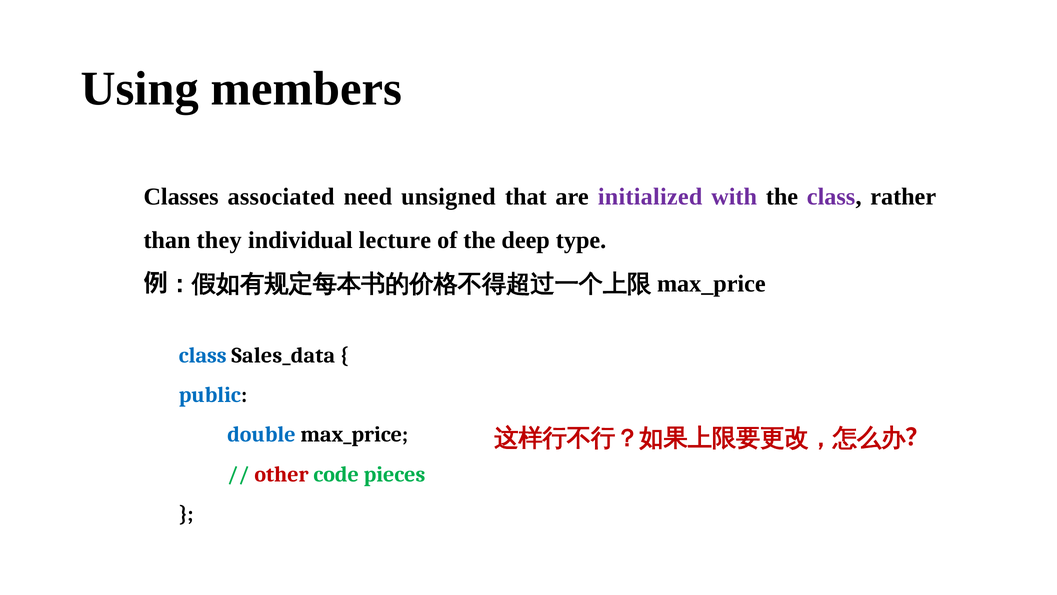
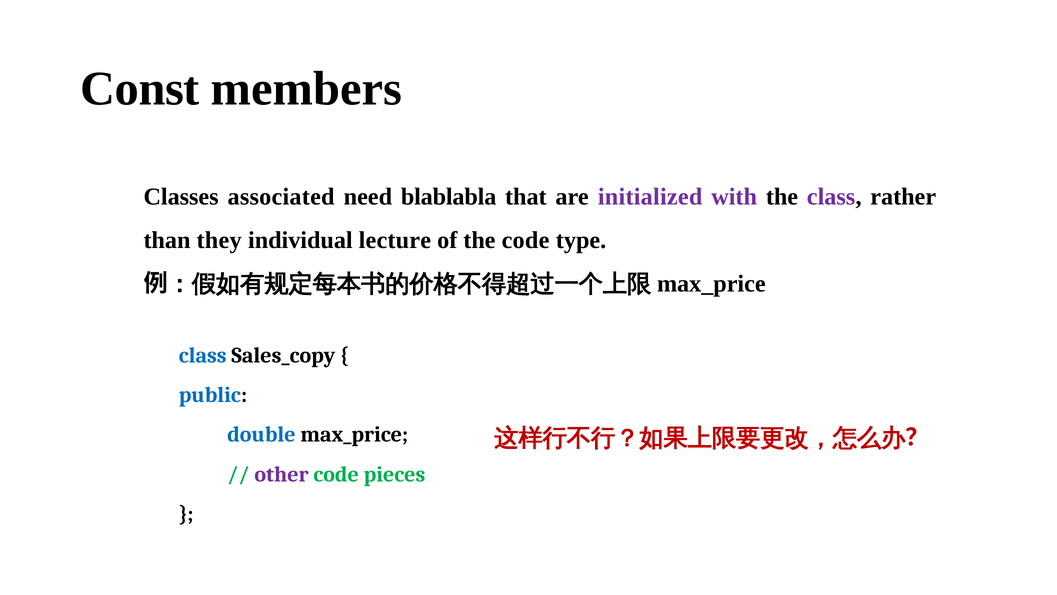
Using: Using -> Const (140, 89)
unsigned: unsigned -> blablabla (449, 196)
the deep: deep -> code (526, 240)
Sales_data: Sales_data -> Sales_copy (283, 355)
other colour: red -> purple (281, 474)
